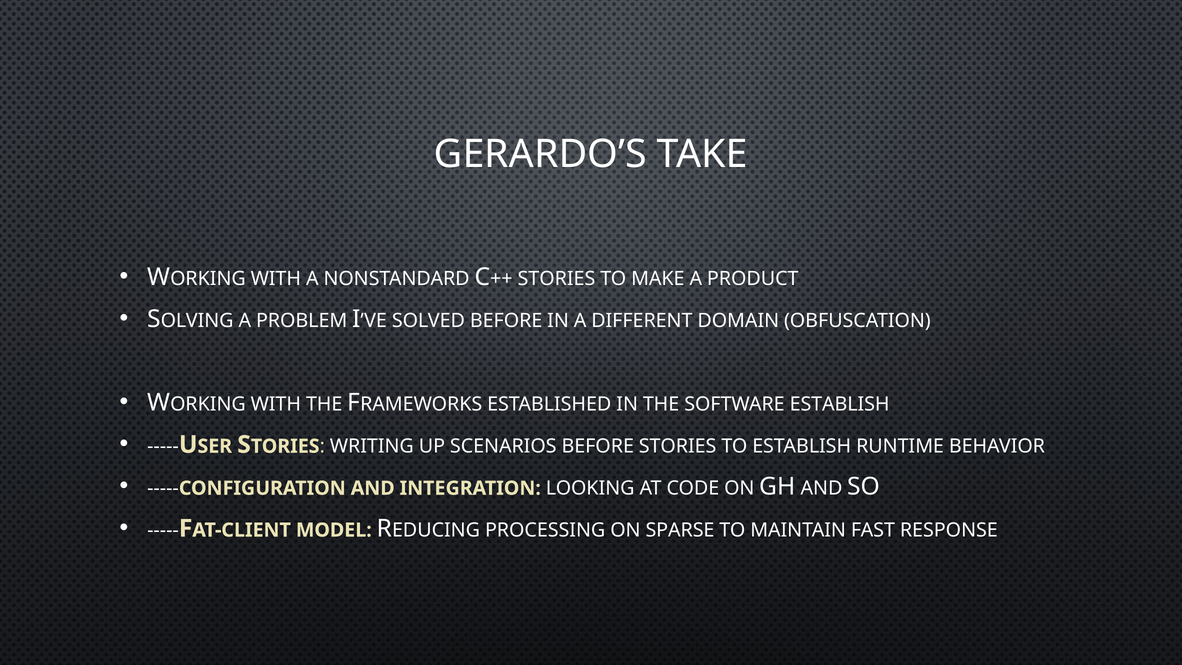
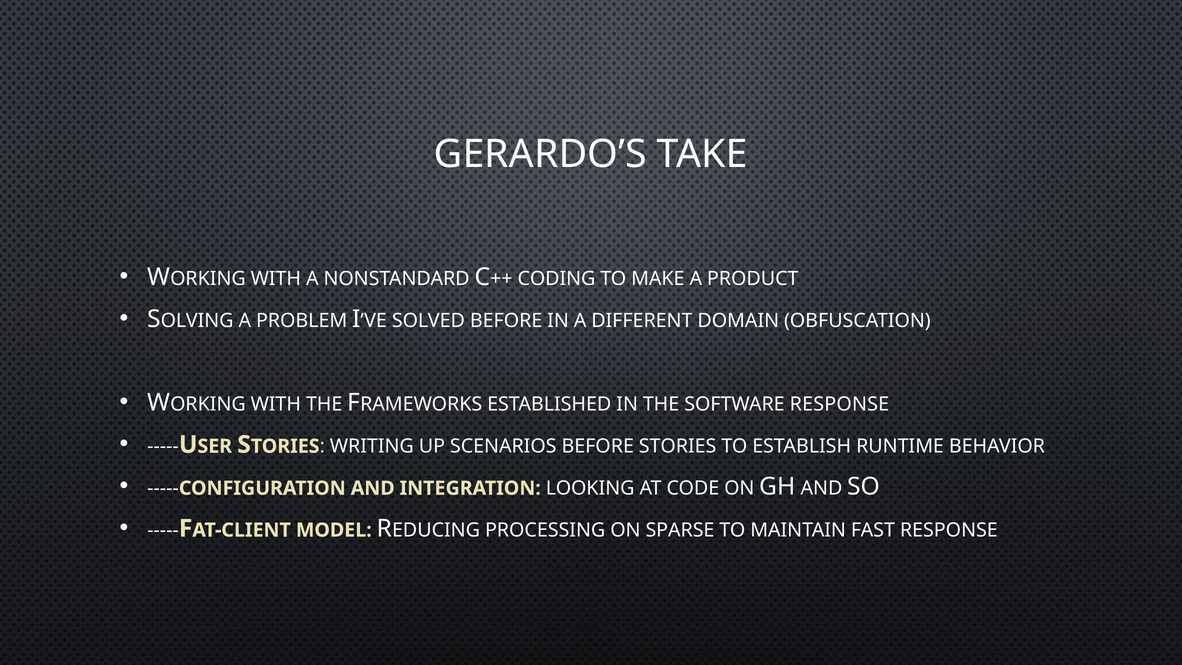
STORIES: STORIES -> CODING (556, 279)
SOFTWARE ESTABLISH: ESTABLISH -> RESPONSE (839, 404)
